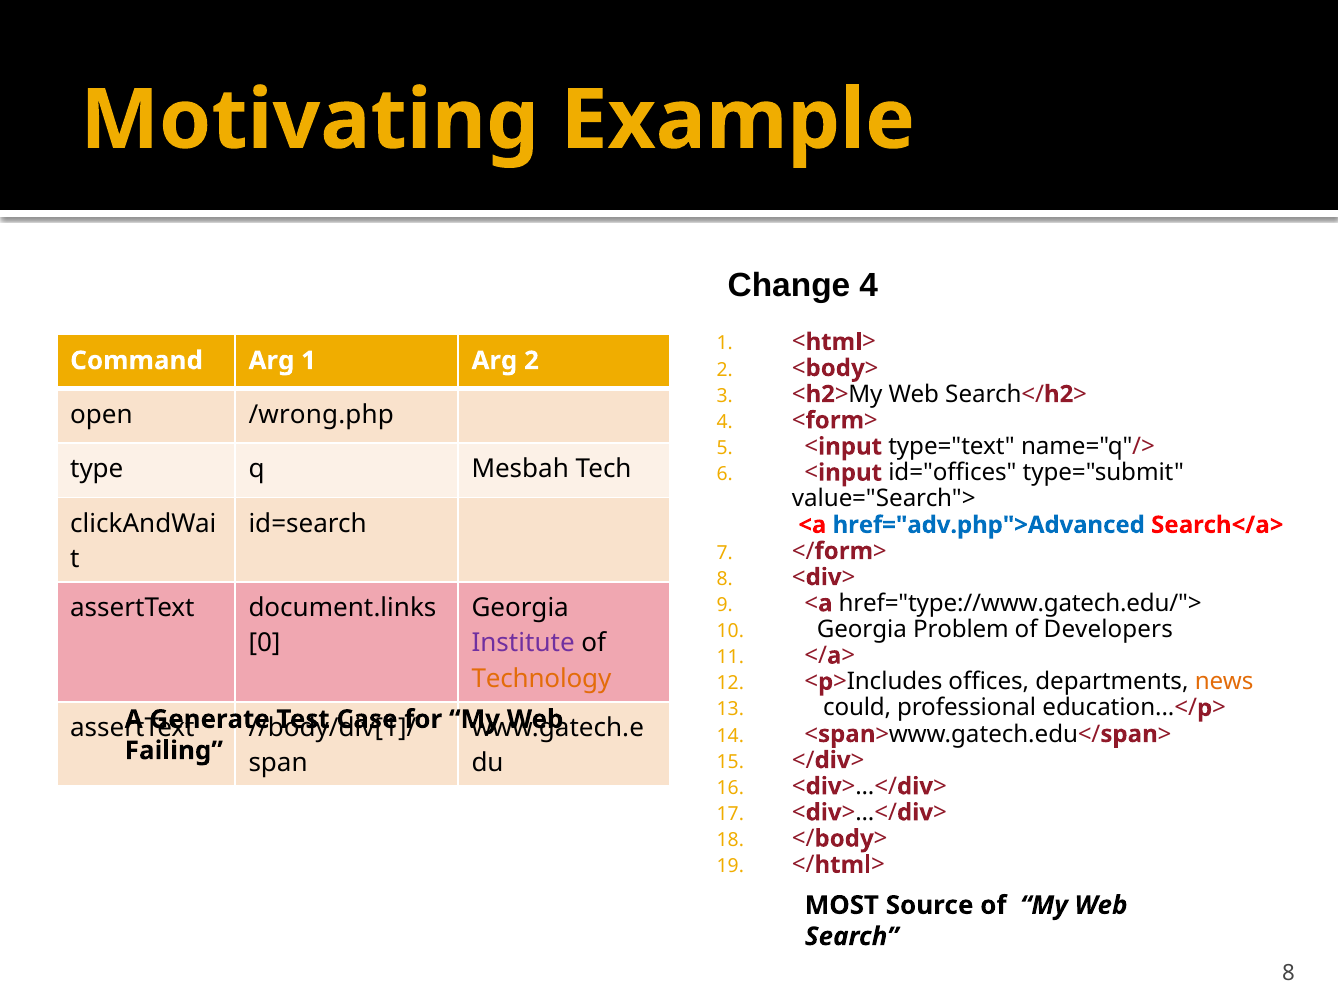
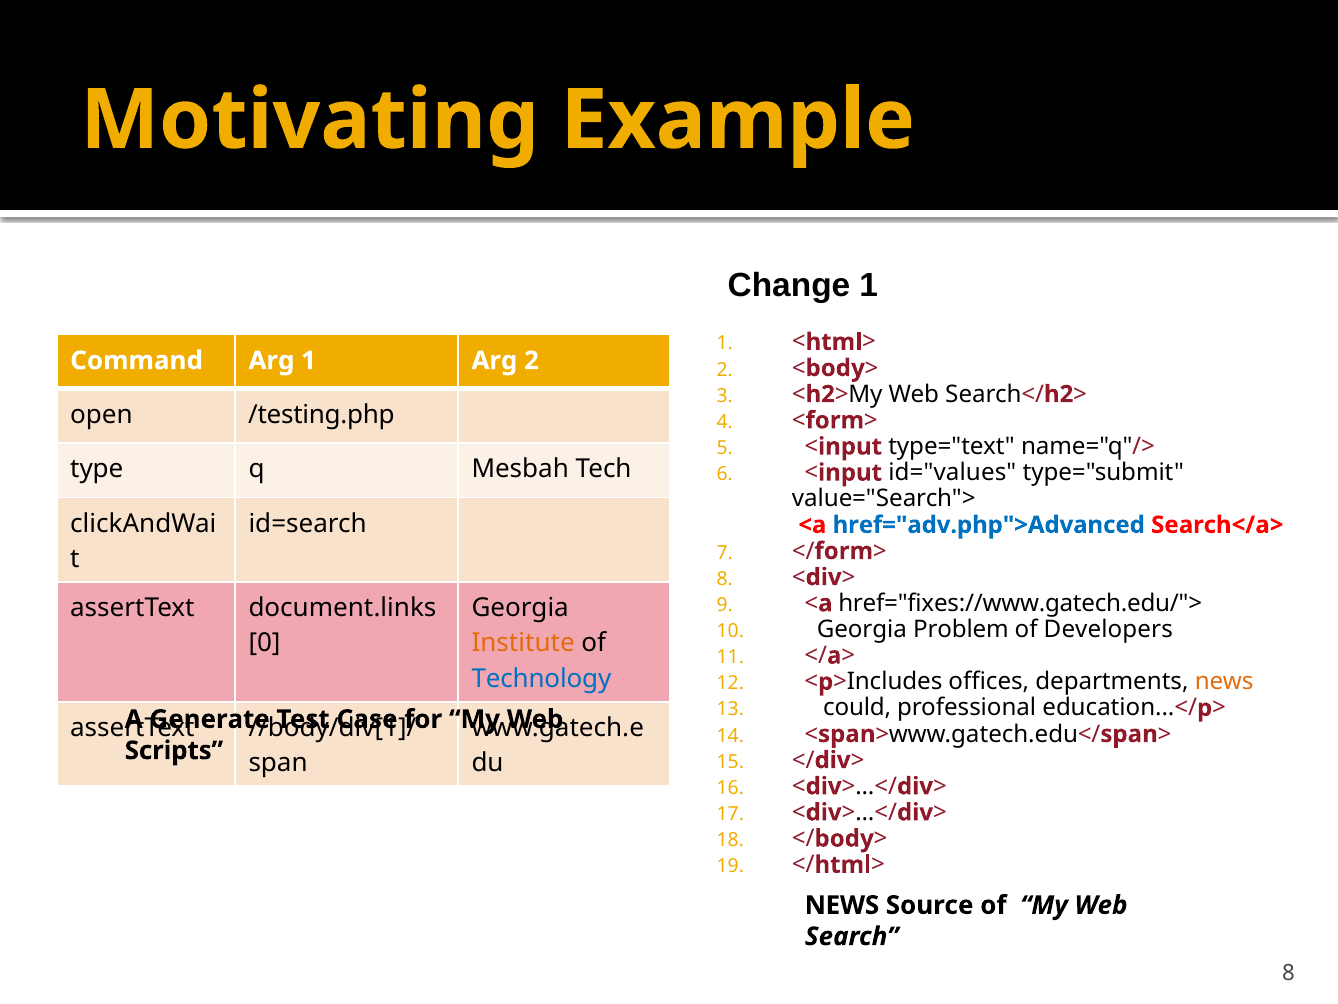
Change 4: 4 -> 1 (869, 285)
/wrong.php: /wrong.php -> /testing.php (321, 415)
id="offices: id="offices -> id="values (952, 472)
href="type://www.gatech.edu/">: href="type://www.gatech.edu/"> -> href="fixes://www.gatech.edu/"> (1020, 603)
Institute colour: purple -> orange (523, 643)
Technology colour: orange -> blue (541, 678)
Failing: Failing -> Scripts (174, 750)
MOST: MOST -> NEWS (842, 905)
